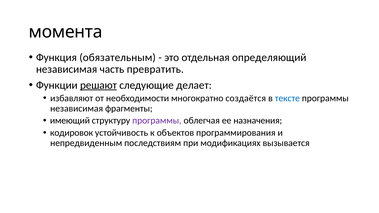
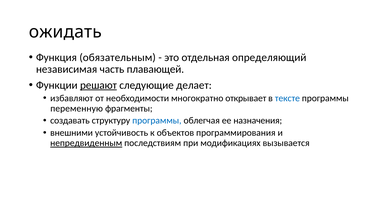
момента: момента -> ожидать (65, 32)
превратить: превратить -> плавающей (155, 69)
создаётся: создаётся -> открывает (246, 98)
независимая: независимая -> переменную (77, 109)
имеющий: имеющий -> создавать (70, 121)
программы colour: purple -> blue (157, 121)
кодировок: кодировок -> внешними (72, 133)
непредвиденным underline: none -> present (86, 143)
